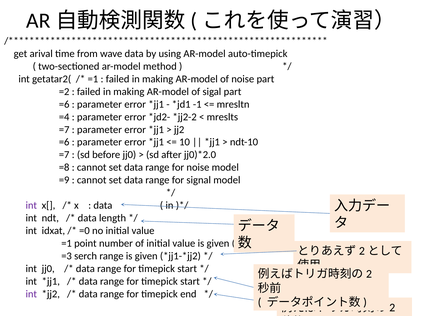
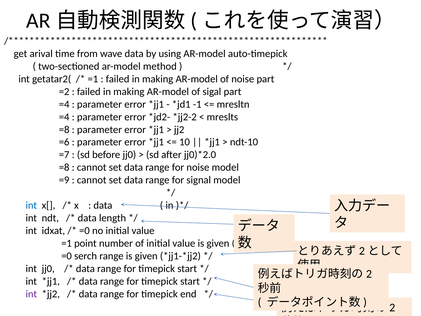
=6: =6 -> =4 (64, 104)
=7: =7 -> =8 (64, 129)
int colour: purple -> blue (31, 205)
=3: =3 -> =0 (67, 256)
